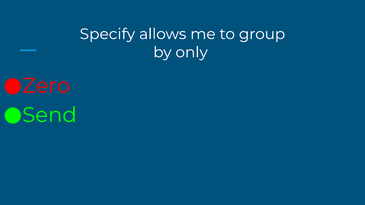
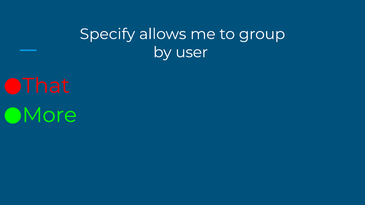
only: only -> user (192, 52)
Zero: Zero -> That (46, 86)
Send: Send -> More (50, 115)
